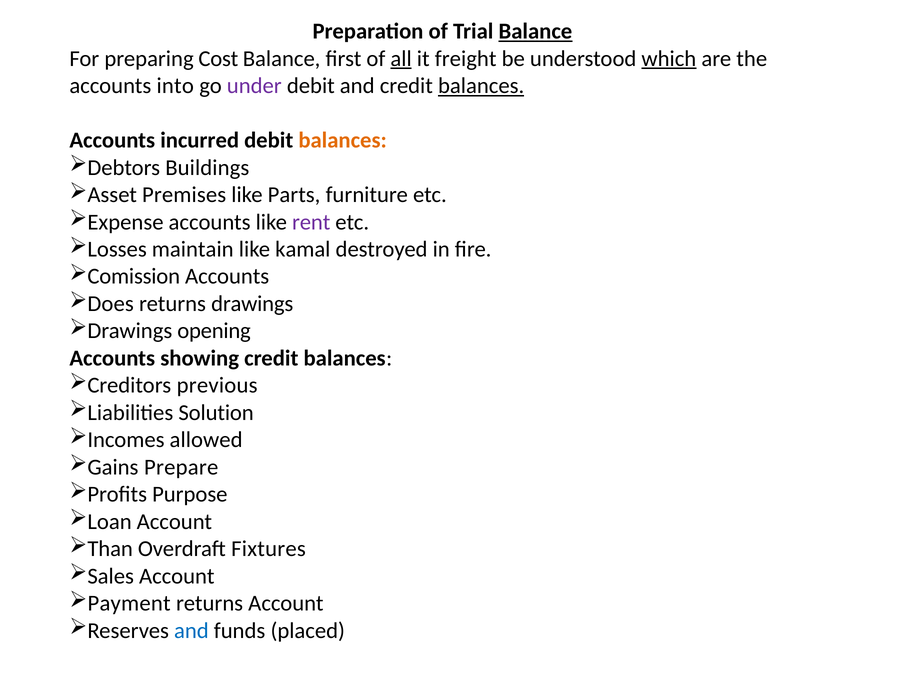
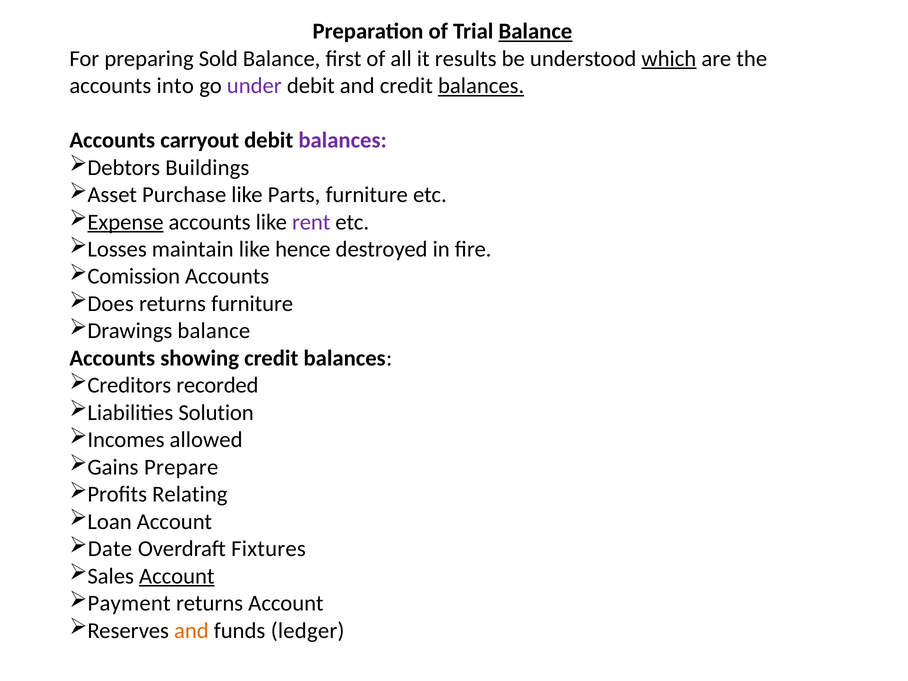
Cost: Cost -> Sold (218, 59)
all underline: present -> none (401, 59)
freight: freight -> results (466, 59)
incurred: incurred -> carryout (200, 140)
balances colour: orange -> purple (343, 140)
Premises: Premises -> Purchase (184, 195)
Expense underline: none -> present (125, 222)
kamal: kamal -> hence (303, 249)
returns drawings: drawings -> furniture (252, 304)
Drawings opening: opening -> balance (214, 331)
previous: previous -> recorded (217, 385)
Purpose: Purpose -> Relating (190, 494)
Than: Than -> Date (110, 549)
Account underline: none -> present (177, 576)
and colour: blue -> orange (191, 631)
placed: placed -> ledger (308, 631)
